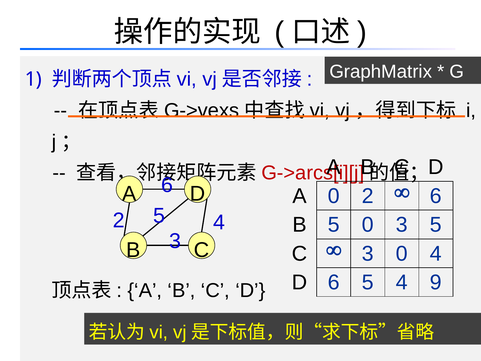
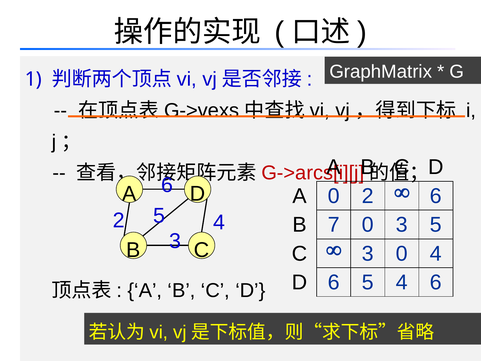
B 5: 5 -> 7 (334, 225)
4 9: 9 -> 6 (436, 282)
